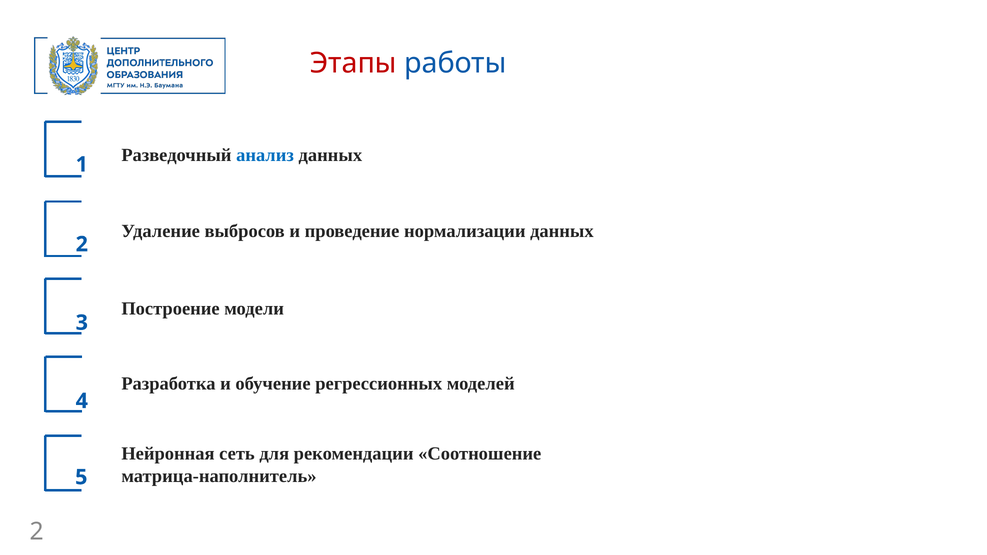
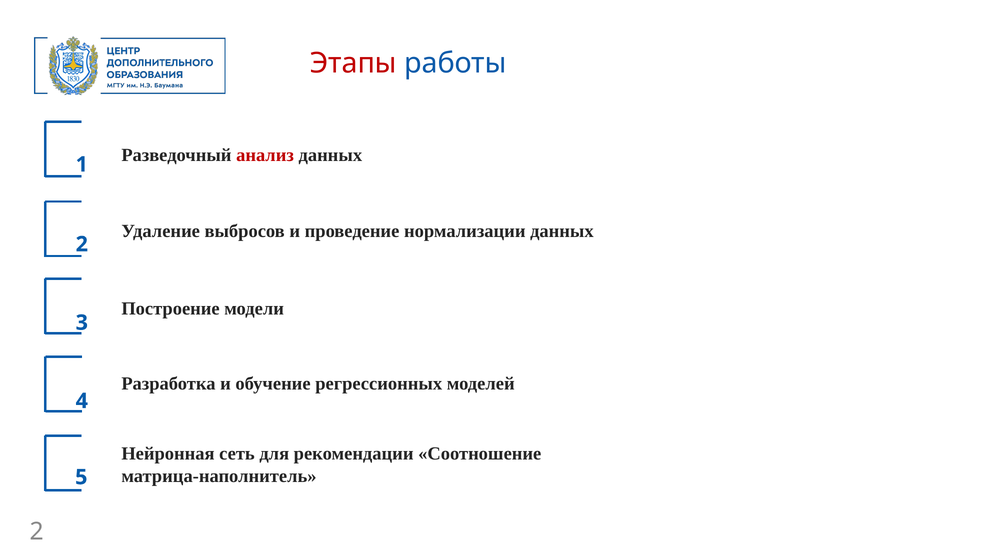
анализ colour: blue -> red (265, 155)
